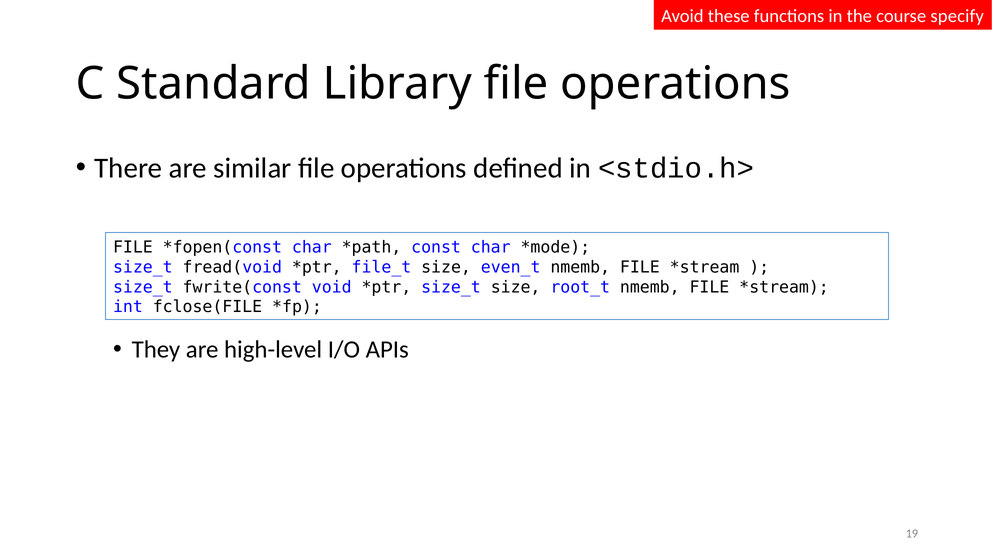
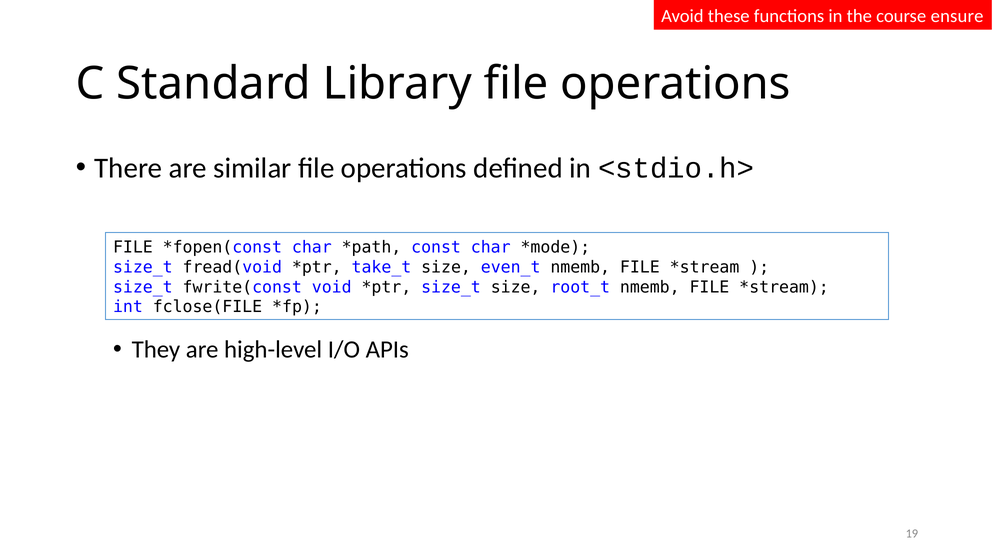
specify: specify -> ensure (957, 16)
file_t: file_t -> take_t (381, 267)
